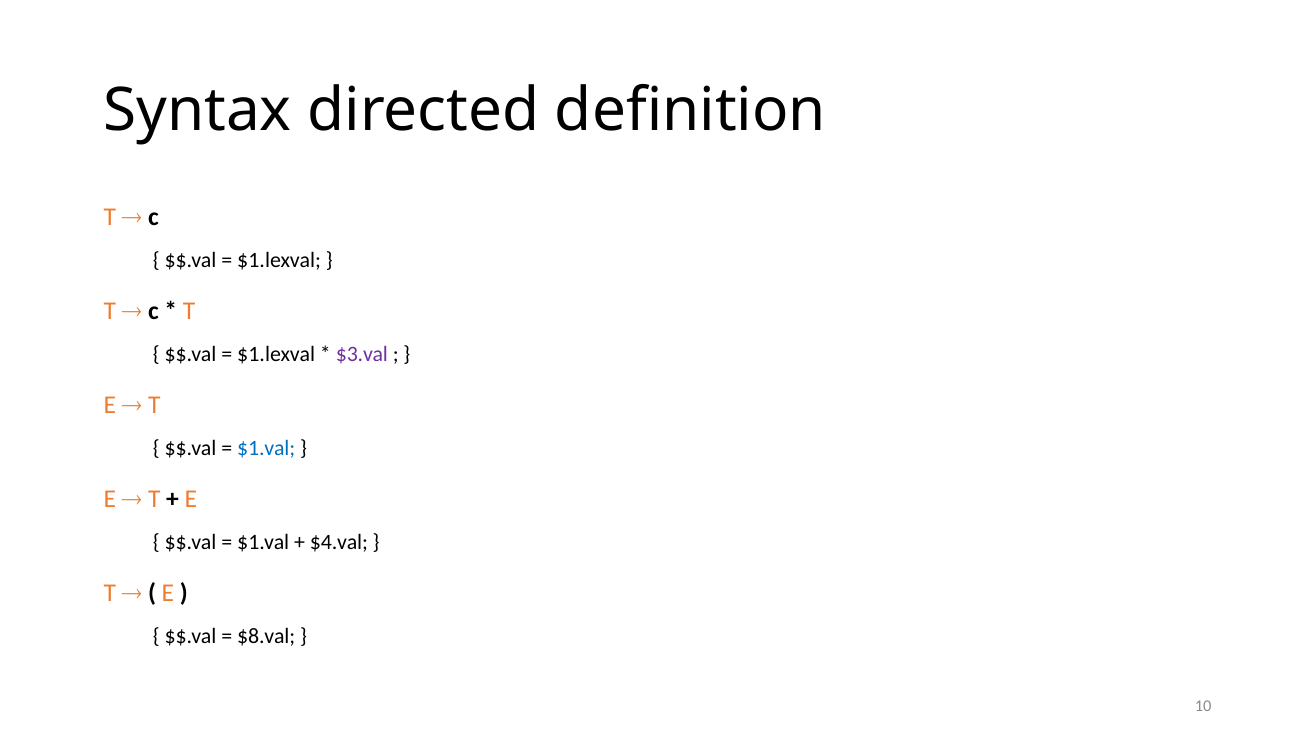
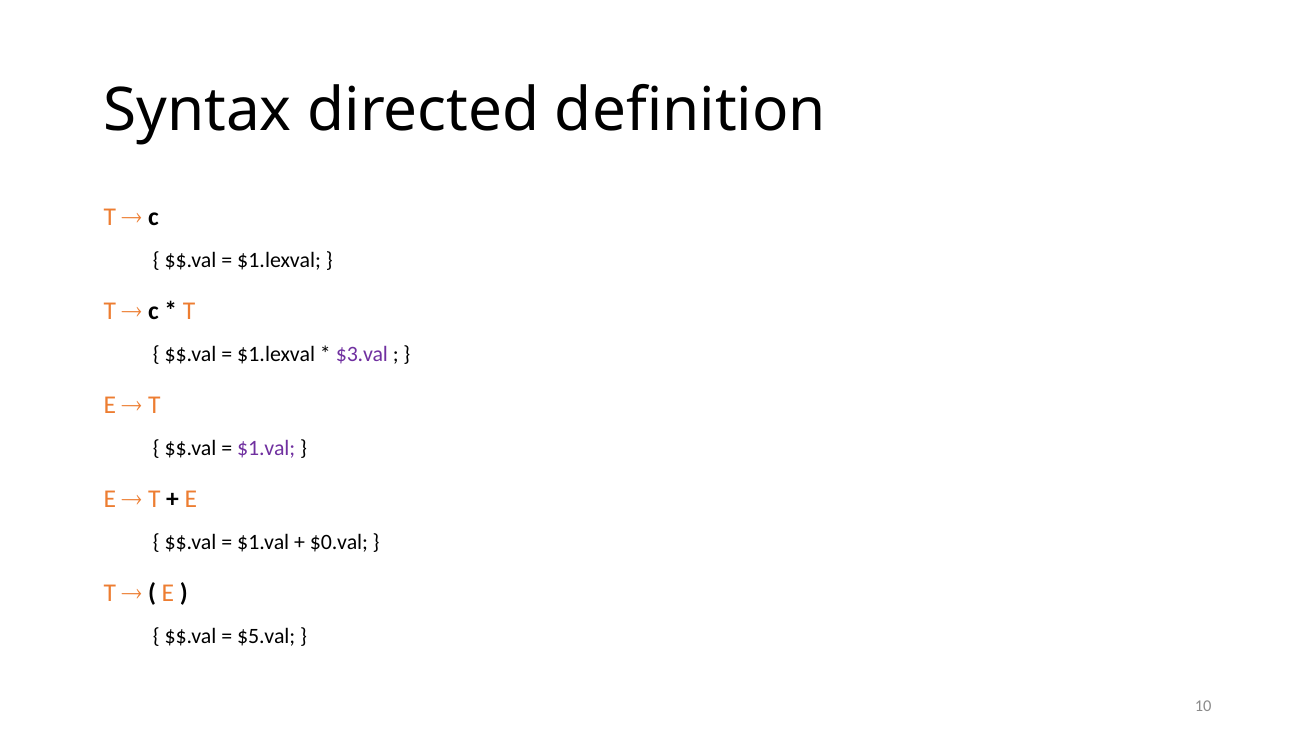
$1.val colour: blue -> purple (266, 448)
$4.val: $4.val -> $0.val (339, 542)
$8.val: $8.val -> $5.val (266, 636)
